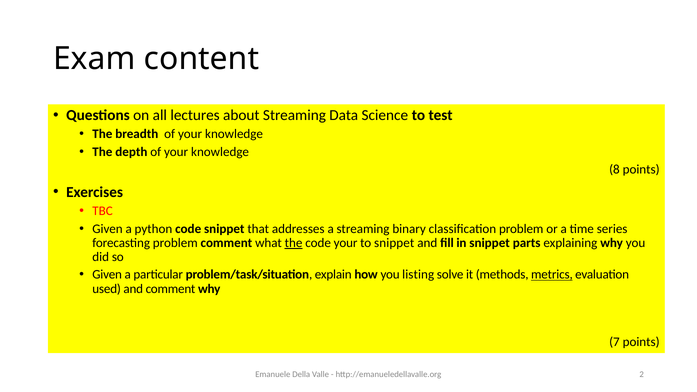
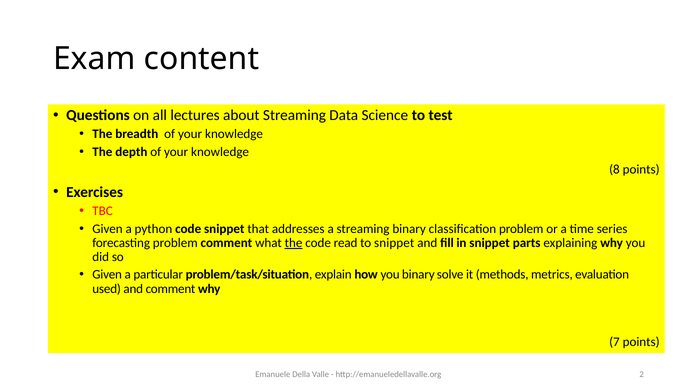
code your: your -> read (346, 243)
you listing: listing -> binary (418, 275)
metrics underline: present -> none (552, 275)
